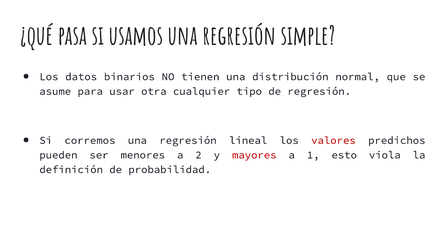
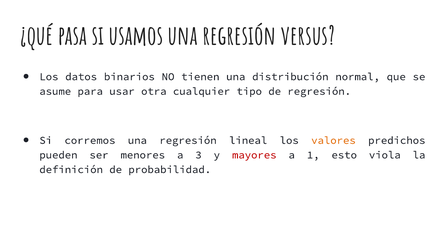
simple: simple -> versus (308, 36)
valores colour: red -> orange (333, 140)
2: 2 -> 3 (199, 155)
